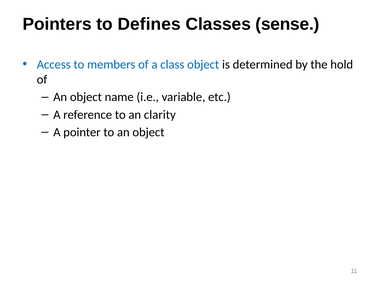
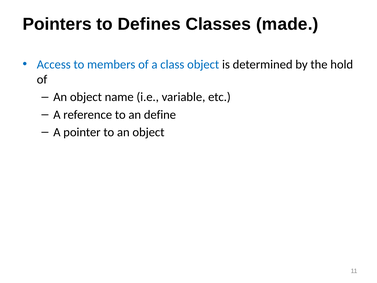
sense: sense -> made (287, 24)
clarity: clarity -> define (160, 115)
